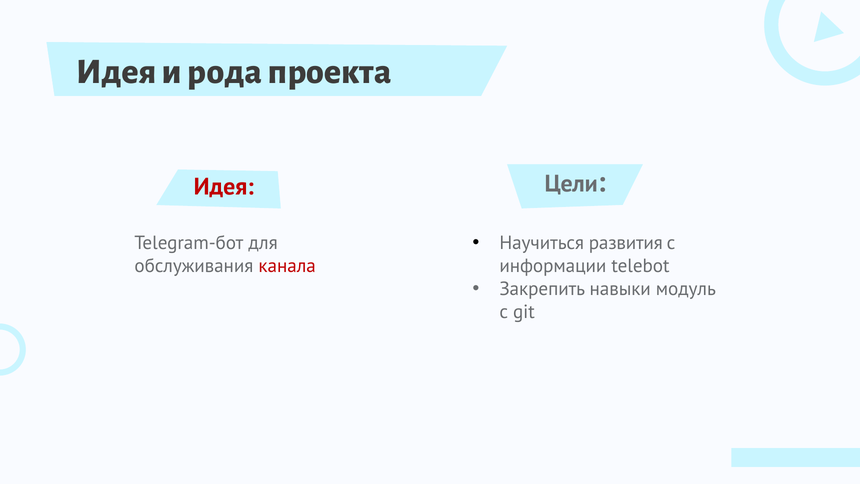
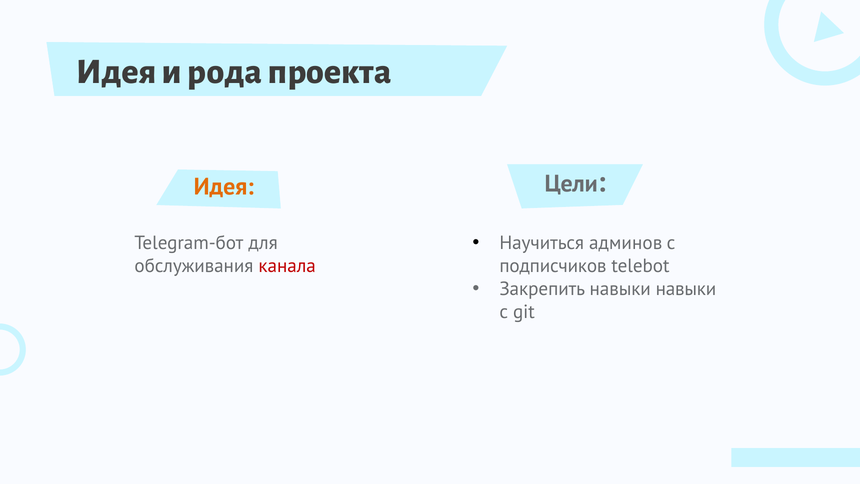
Идея colour: red -> orange (224, 187)
развития: развития -> админов (626, 243)
информации: информации -> подписчиков (553, 266)
навыки модуль: модуль -> навыки (686, 289)
